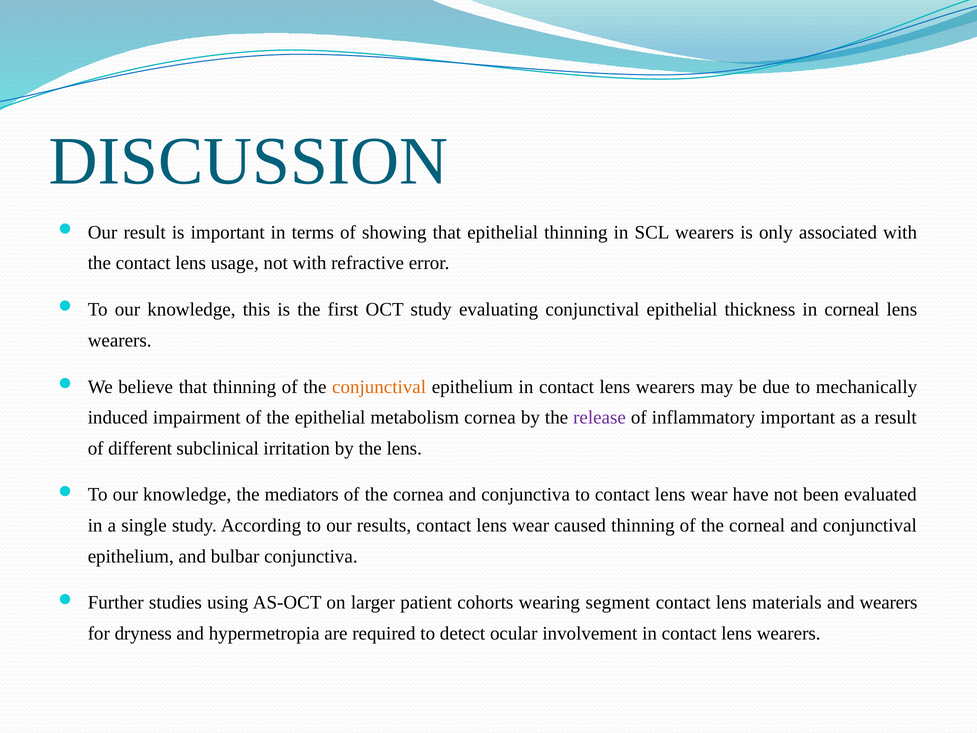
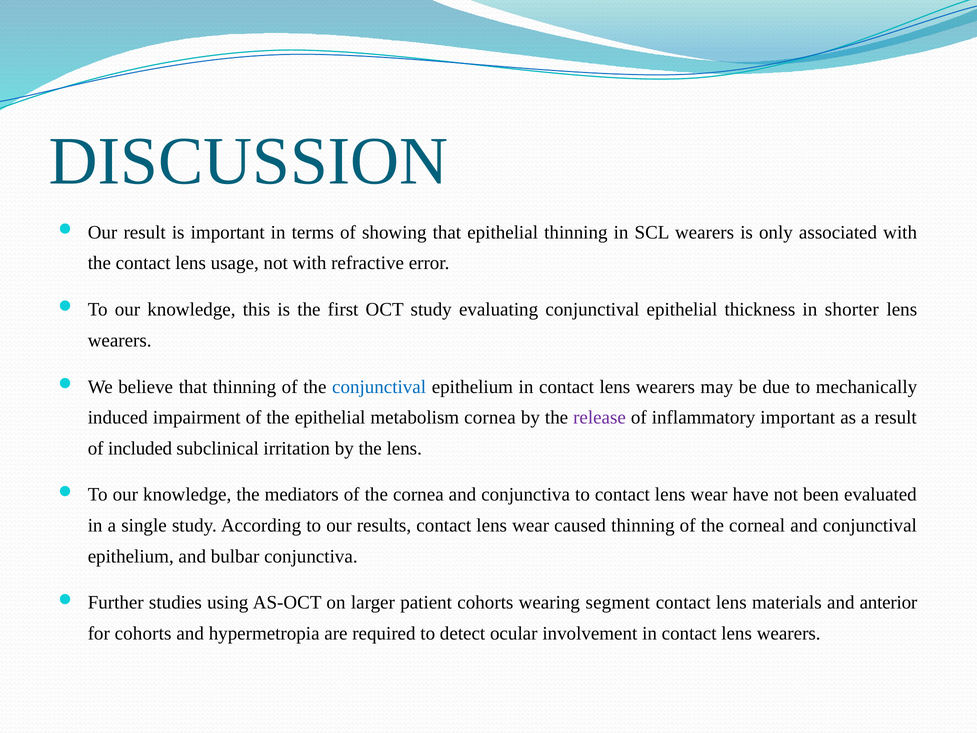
in corneal: corneal -> shorter (852, 309)
conjunctival colour: orange -> blue (379, 387)
different: different -> included (140, 448)
and wearers: wearers -> anterior (888, 602)
for dryness: dryness -> cohorts (143, 633)
